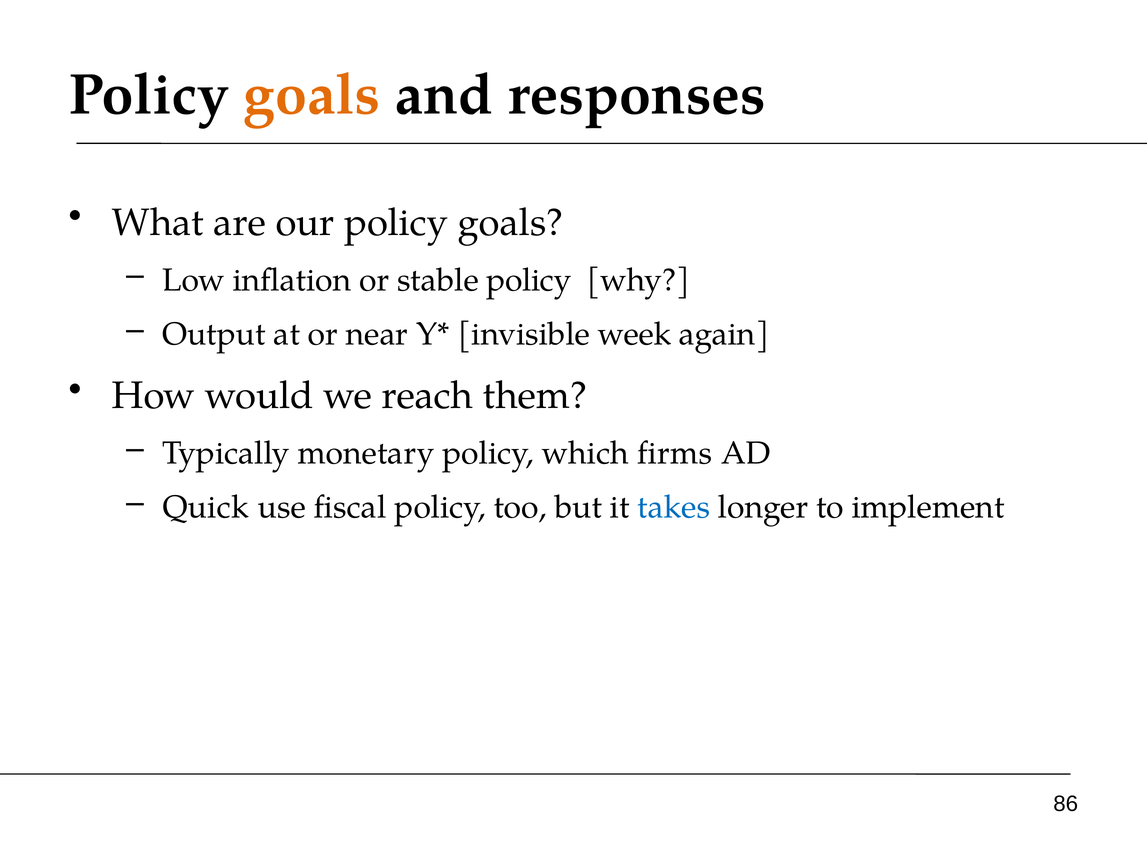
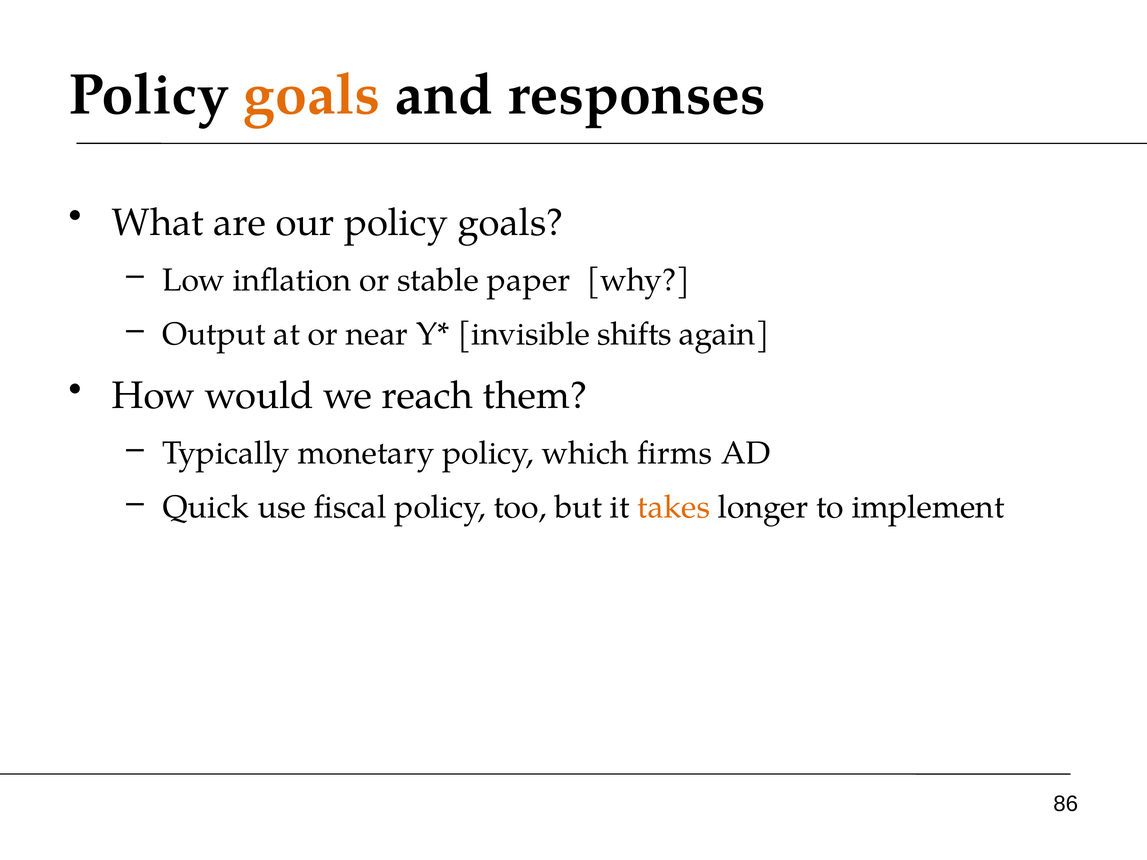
stable policy: policy -> paper (529, 280)
week: week -> shifts (635, 334)
takes colour: blue -> orange (674, 508)
